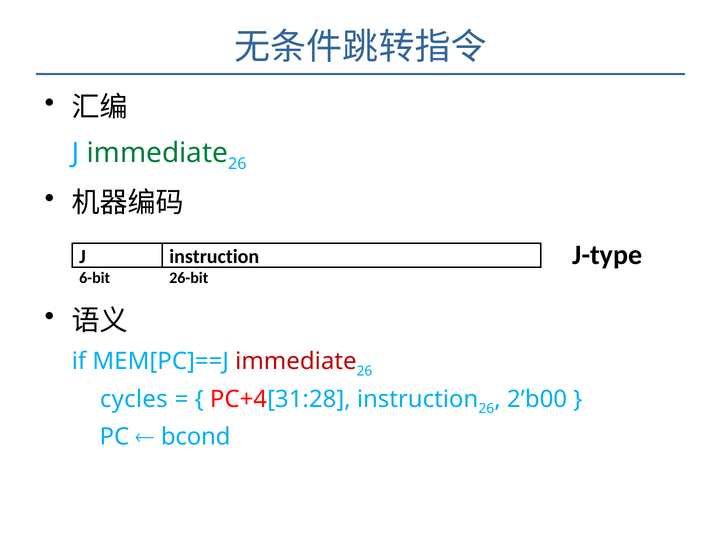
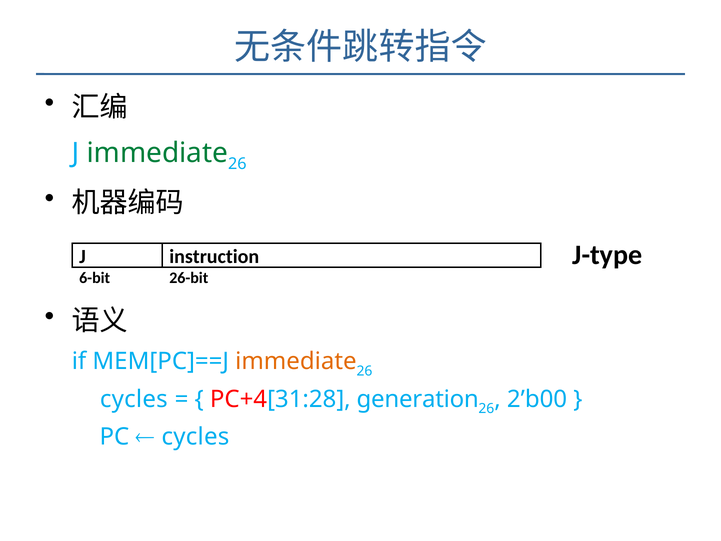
immediate colour: red -> orange (296, 361)
PC+4[31:28 instruction: instruction -> generation (418, 399)
bcond: bcond -> cycles (195, 437)
